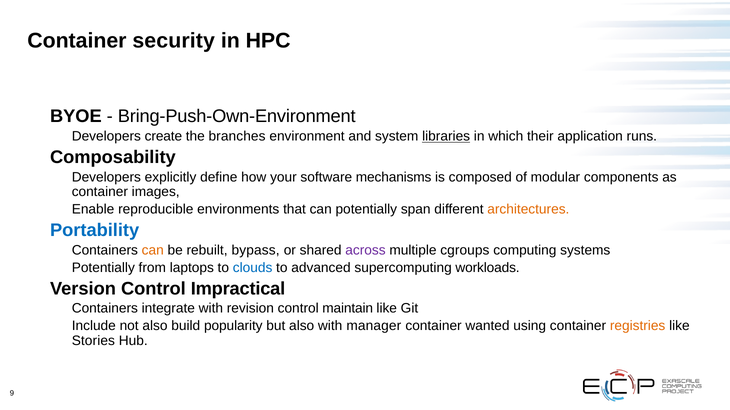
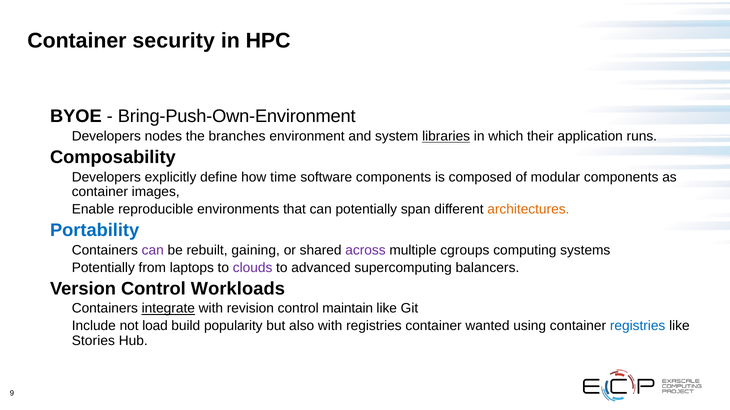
create: create -> nodes (163, 137)
your: your -> time (283, 177)
software mechanisms: mechanisms -> components (394, 177)
can colour: orange -> purple (153, 251)
bypass: bypass -> gaining (256, 251)
clouds colour: blue -> purple (253, 268)
workloads: workloads -> balancers (487, 268)
Impractical: Impractical -> Workloads (238, 289)
integrate underline: none -> present (168, 309)
not also: also -> load (155, 326)
with manager: manager -> registries (374, 326)
registries colour: orange -> blue (638, 326)
